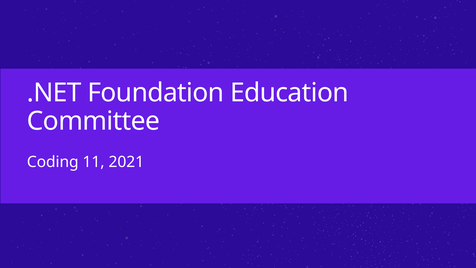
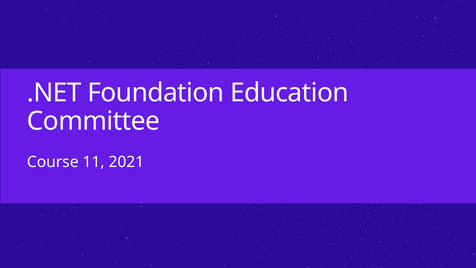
Coding: Coding -> Course (53, 162)
